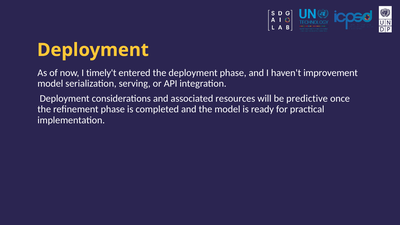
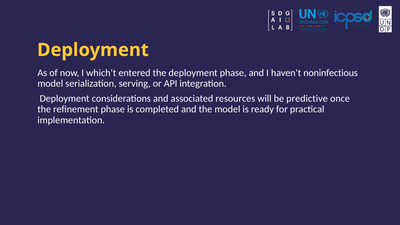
timely't: timely't -> which't (101, 73)
improvement: improvement -> noninfectious (331, 73)
